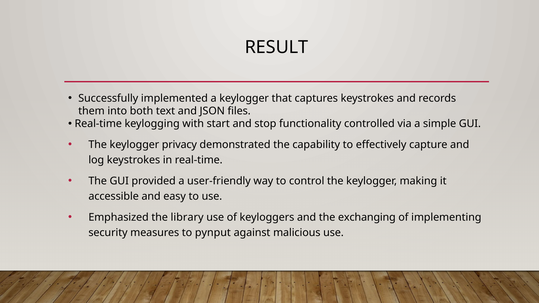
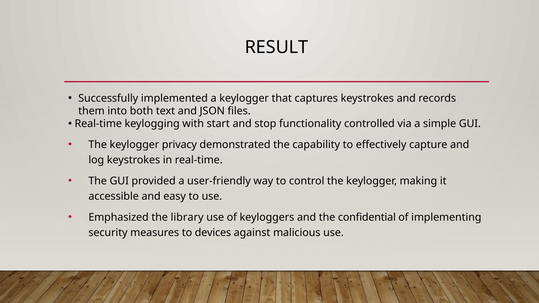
exchanging: exchanging -> confidential (367, 217)
pynput: pynput -> devices (213, 233)
